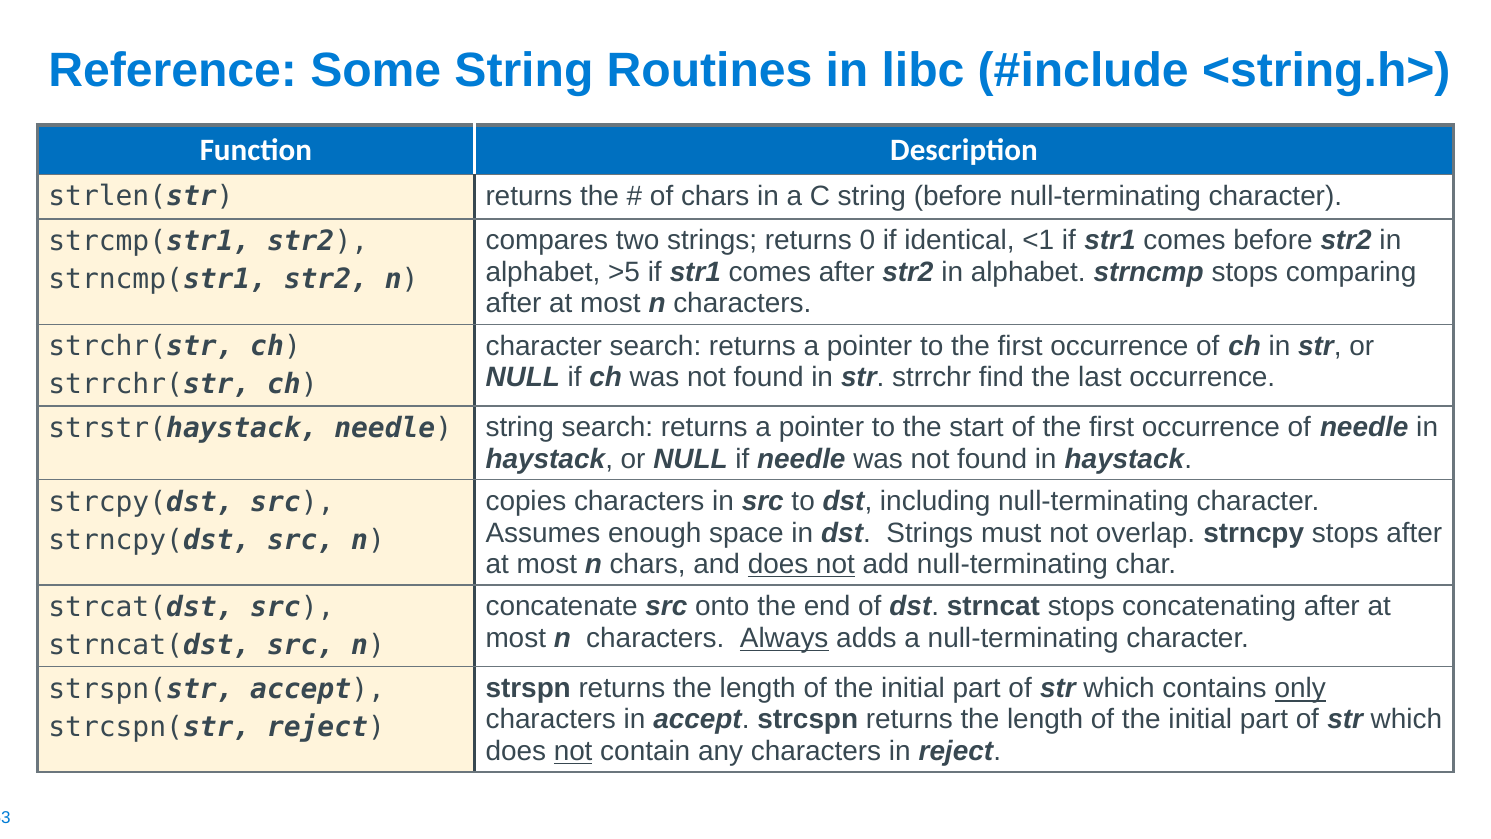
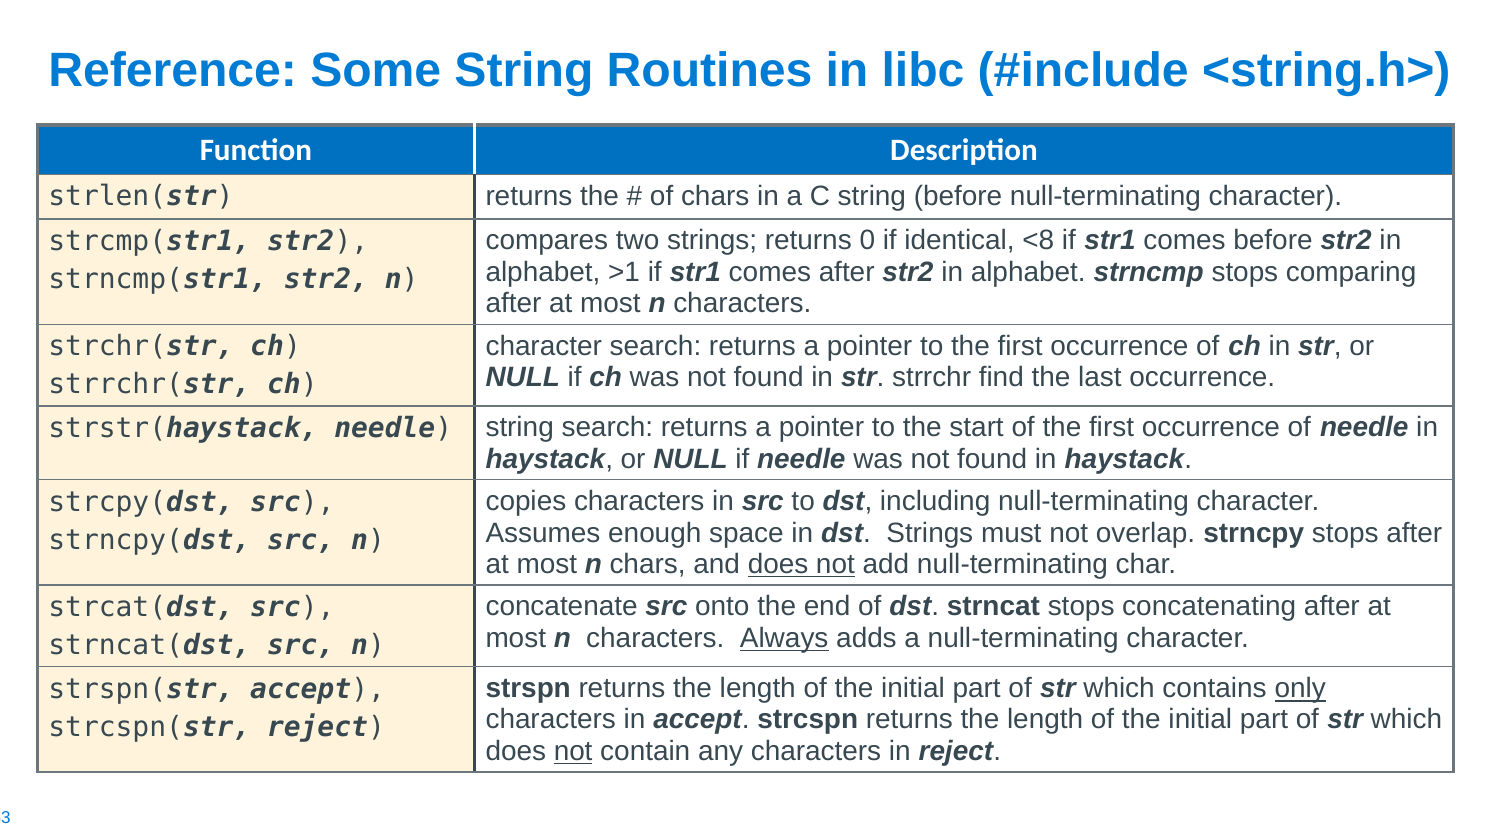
<1: <1 -> <8 (1038, 241)
>5: >5 -> >1 (624, 272)
